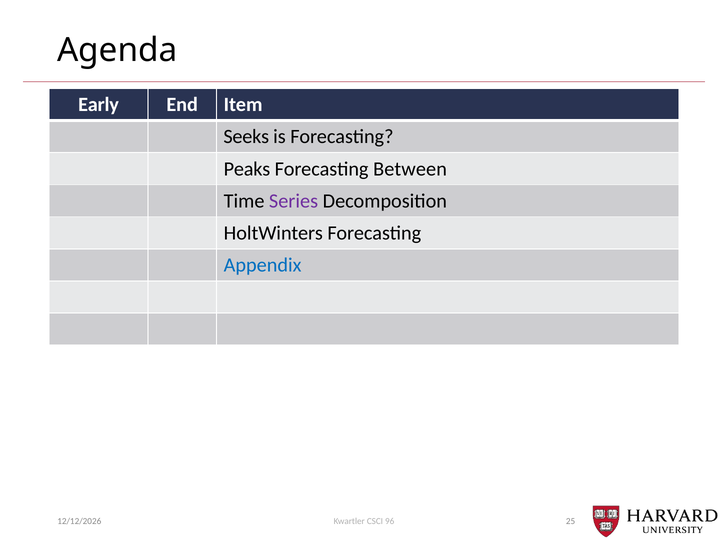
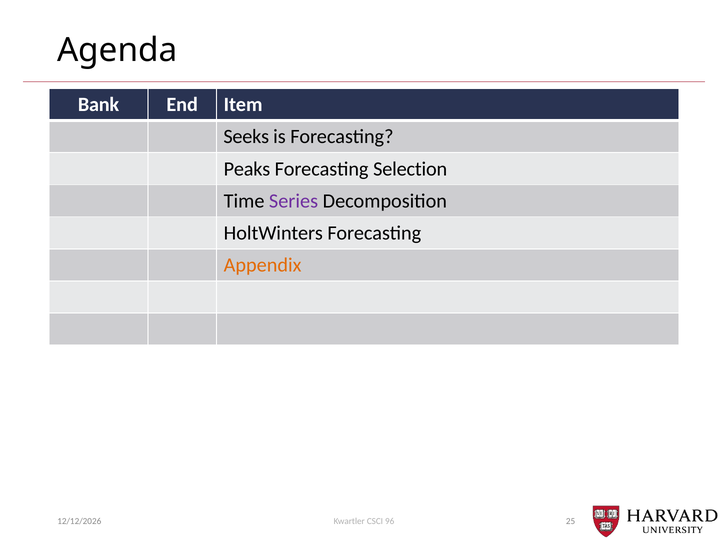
Early: Early -> Bank (99, 105)
Between: Between -> Selection (410, 169)
Appendix colour: blue -> orange (263, 265)
